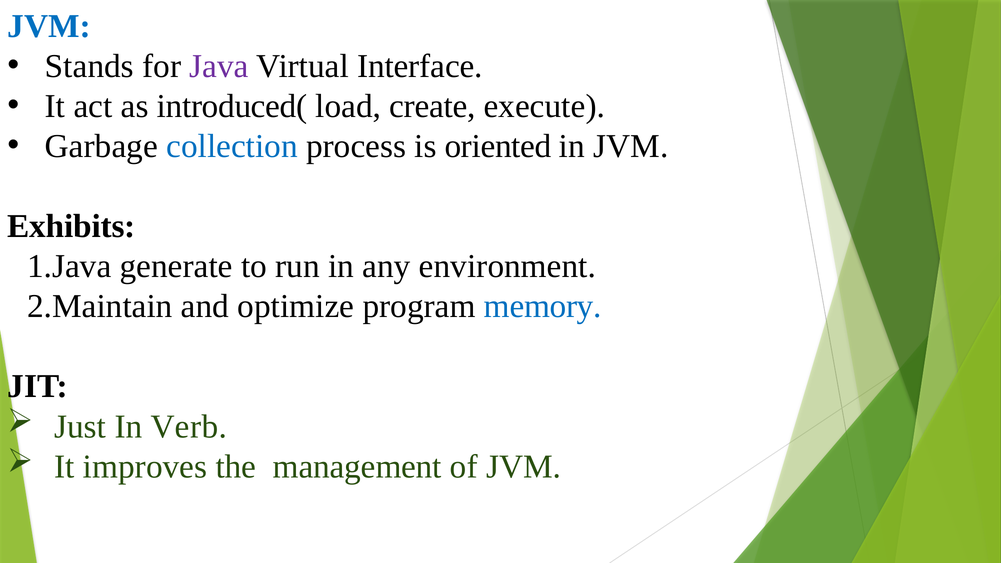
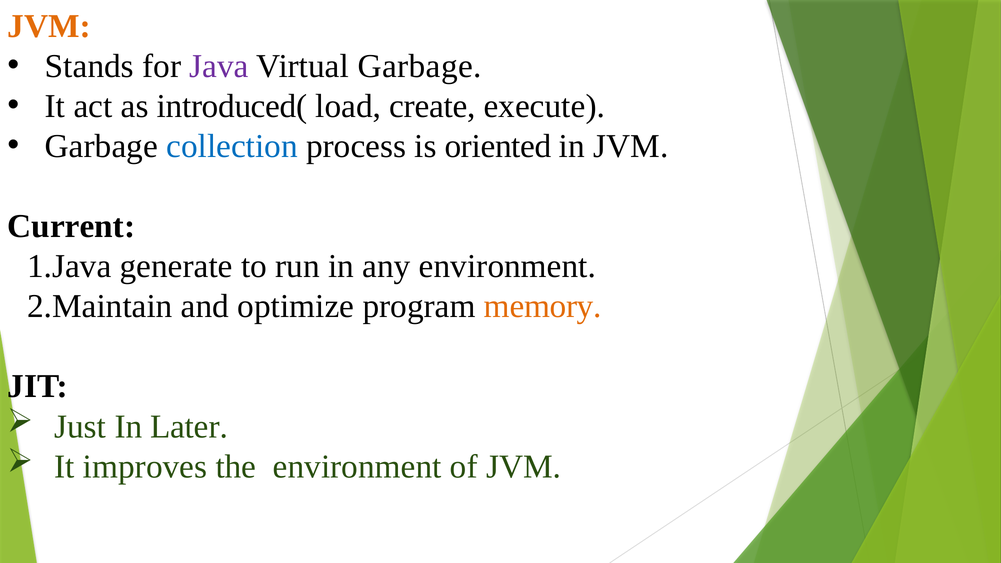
JVM colour: blue -> orange (49, 26)
Virtual Interface: Interface -> Garbage (420, 66)
Exhibits: Exhibits -> Current (71, 226)
memory colour: blue -> orange (543, 306)
Verb: Verb -> Later (189, 427)
the management: management -> environment (357, 467)
